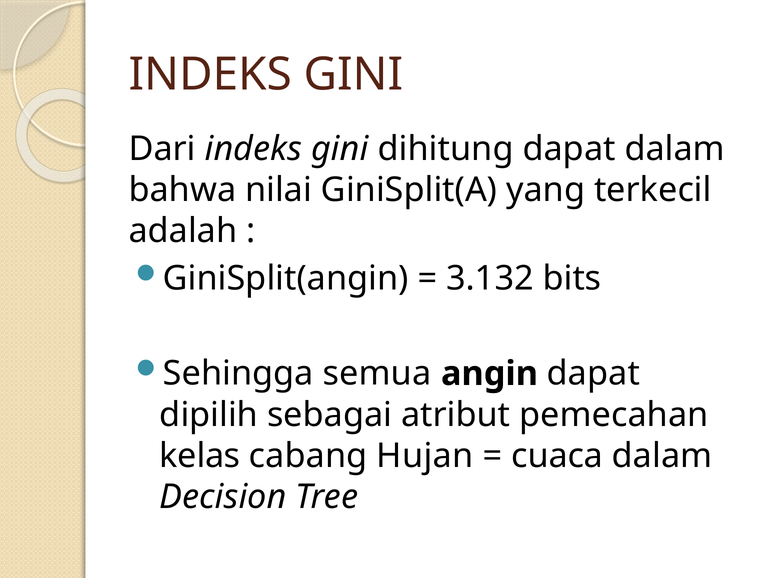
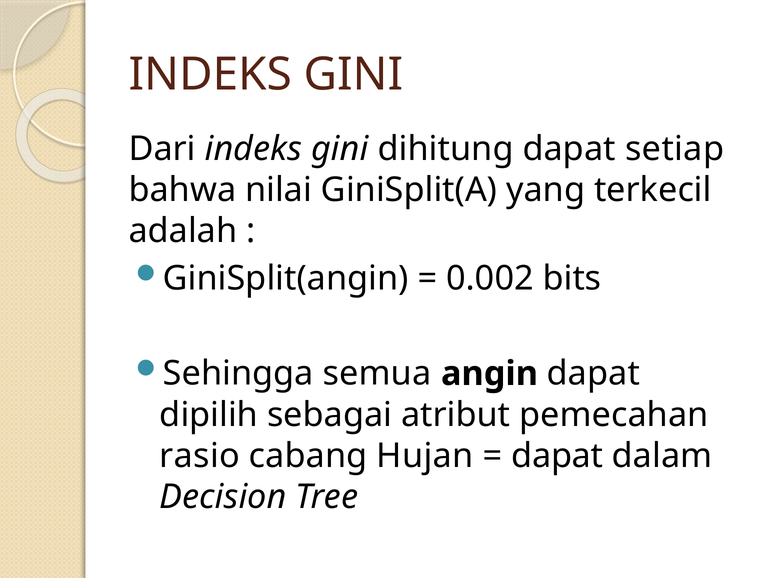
dapat dalam: dalam -> setiap (675, 149)
3.132: 3.132 -> 0.002 (490, 279)
kelas: kelas -> rasio (200, 456)
cuaca: cuaca -> dapat (557, 456)
